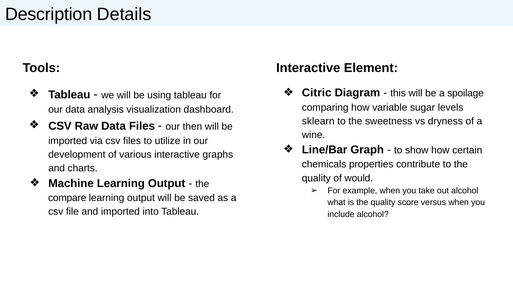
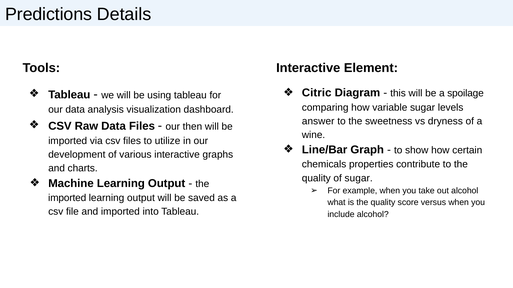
Description: Description -> Predictions (49, 14)
sklearn: sklearn -> answer (318, 121)
of would: would -> sugar (359, 178)
compare: compare -> imported (67, 198)
